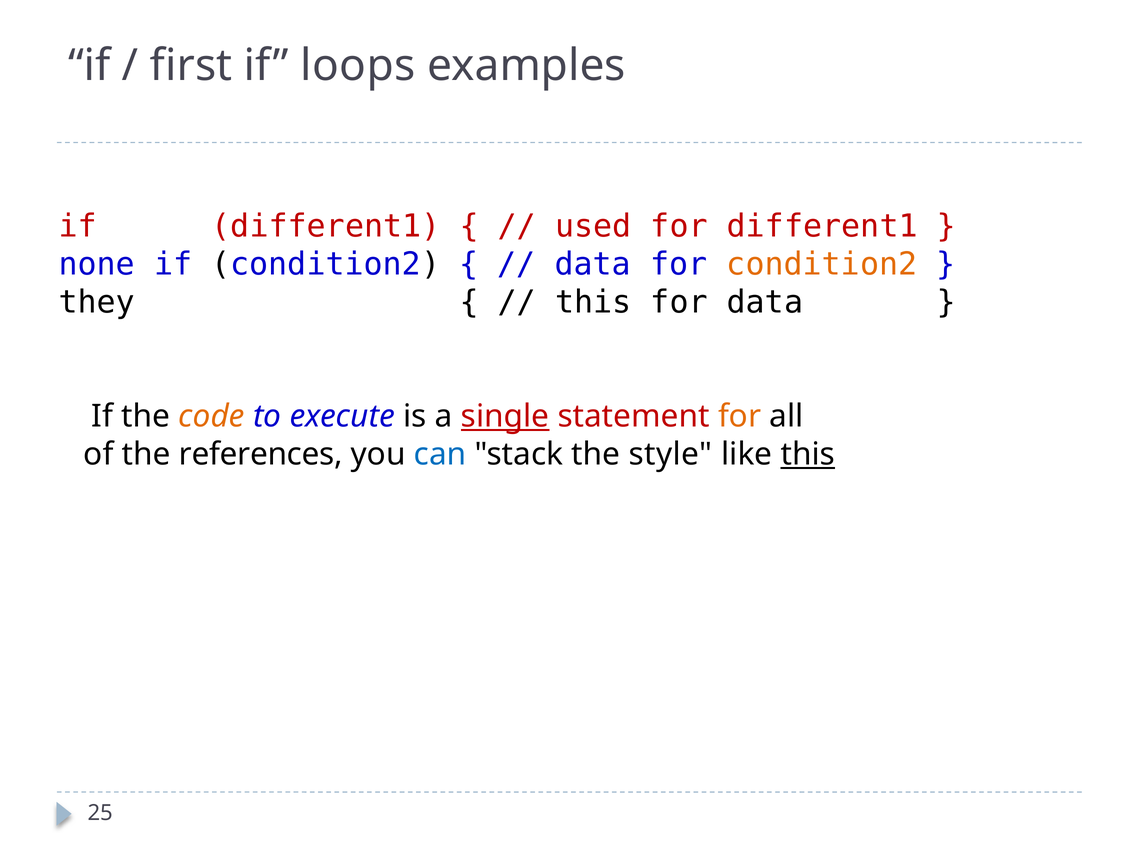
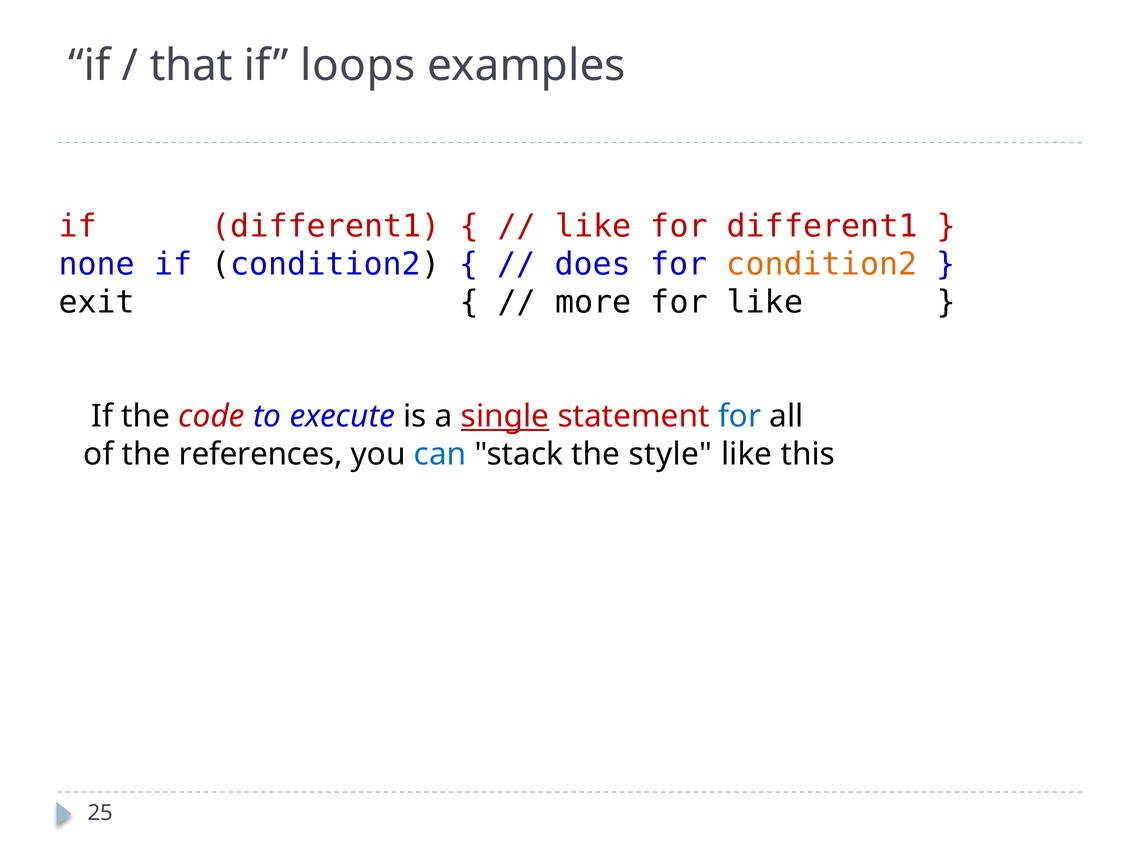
first: first -> that (191, 66)
used: used -> like (593, 226)
data: data -> does (593, 264)
they: they -> exit (97, 302)
this: this -> more (593, 302)
for data: data -> like (765, 302)
code colour: orange -> red (212, 416)
for colour: orange -> blue (740, 416)
this underline: present -> none (808, 454)
